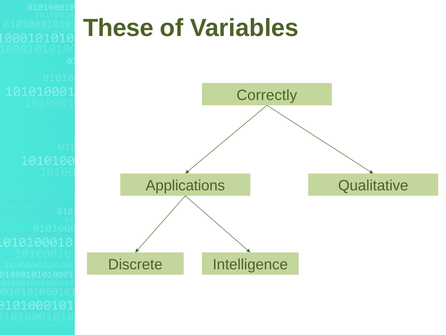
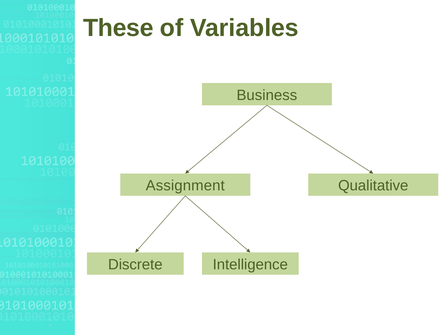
Correctly: Correctly -> Business (267, 95)
Applications: Applications -> Assignment (185, 185)
